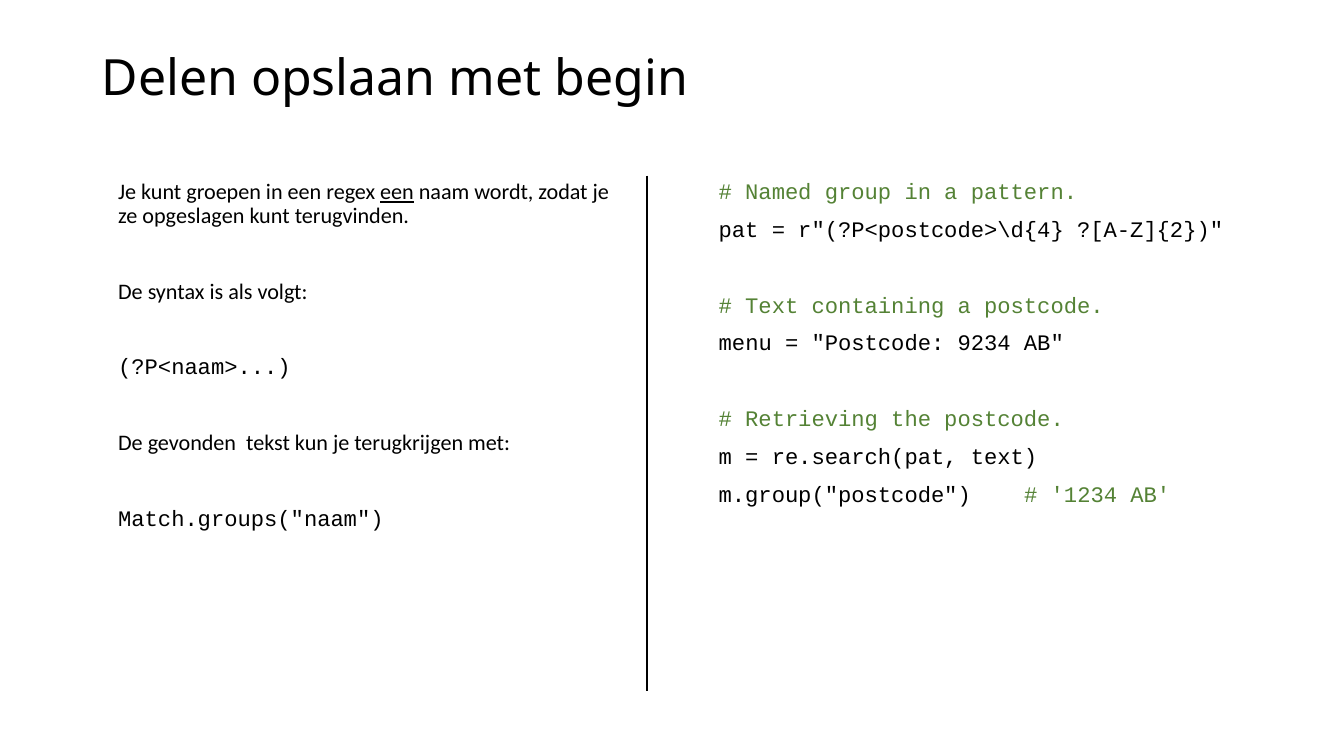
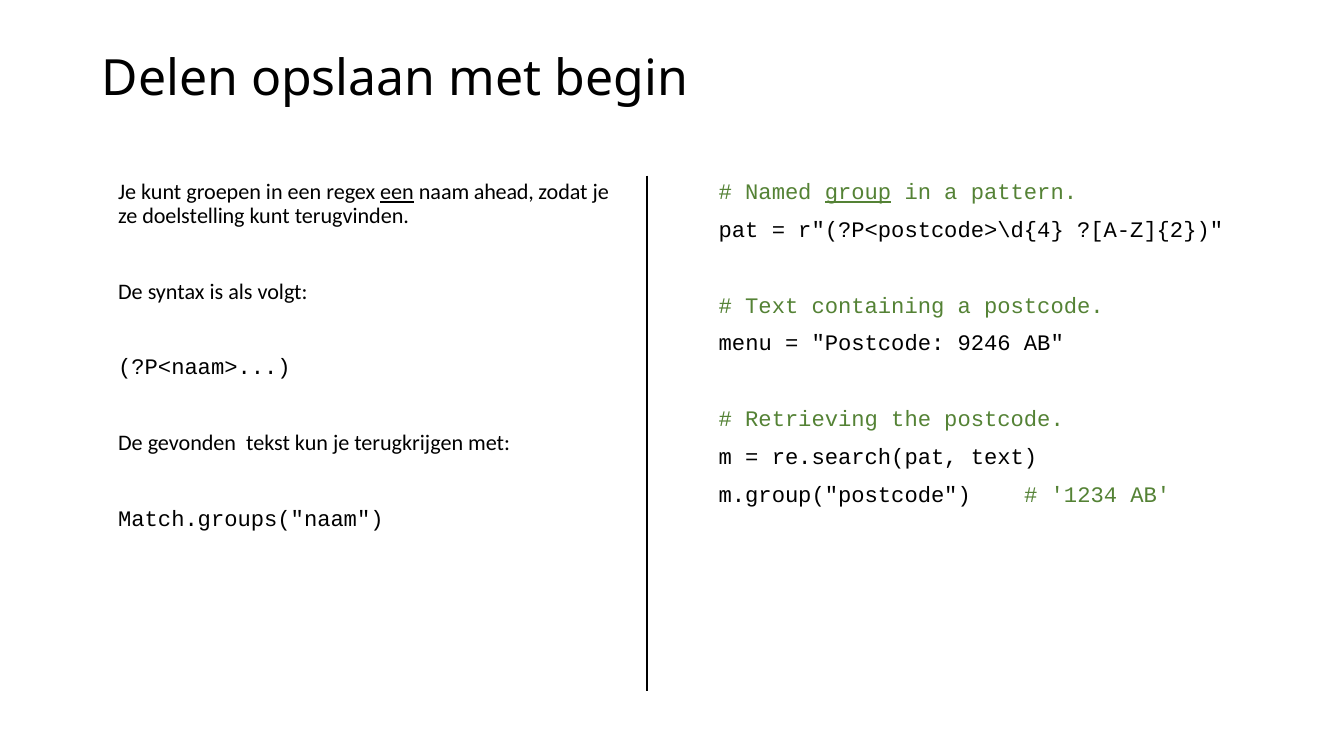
wordt: wordt -> ahead (504, 193)
group underline: none -> present (858, 193)
opgeslagen: opgeslagen -> doelstelling (193, 217)
9234: 9234 -> 9246 (984, 344)
